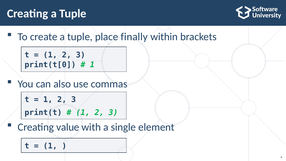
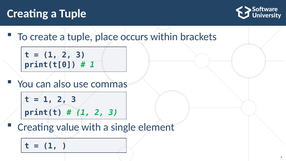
finally: finally -> occurs (134, 37)
